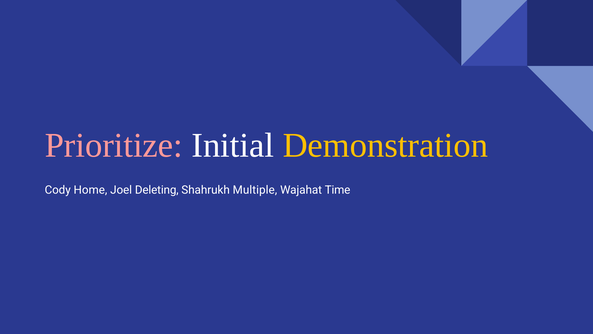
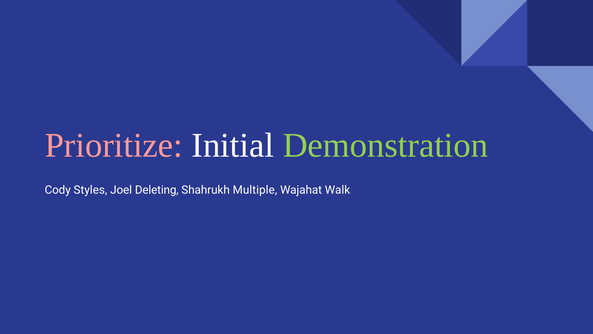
Demonstration colour: yellow -> light green (385, 145)
Home: Home -> Styles (90, 190)
Time: Time -> Walk (337, 190)
